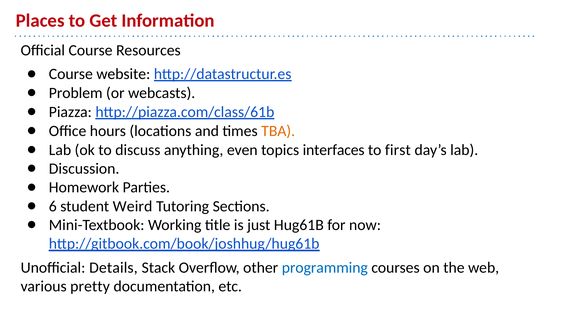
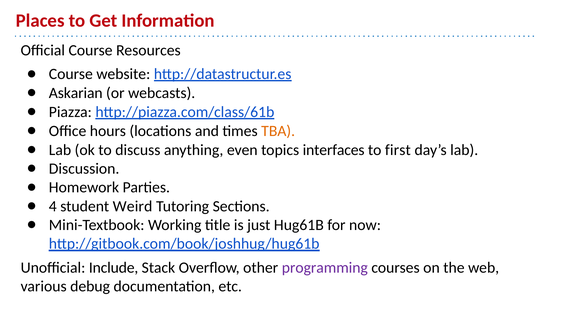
Problem: Problem -> Askarian (76, 93)
6: 6 -> 4 (53, 206)
Details: Details -> Include (114, 268)
programming colour: blue -> purple (325, 268)
pretty: pretty -> debug (90, 287)
